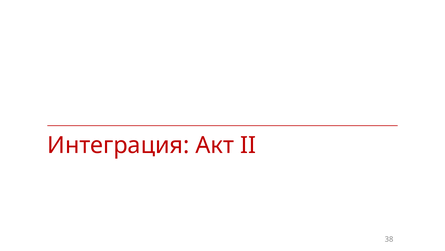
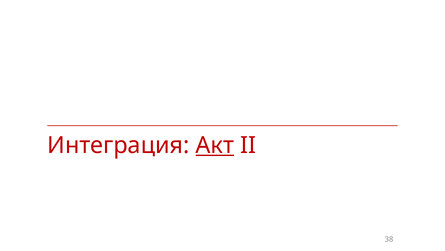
Акт underline: none -> present (215, 145)
